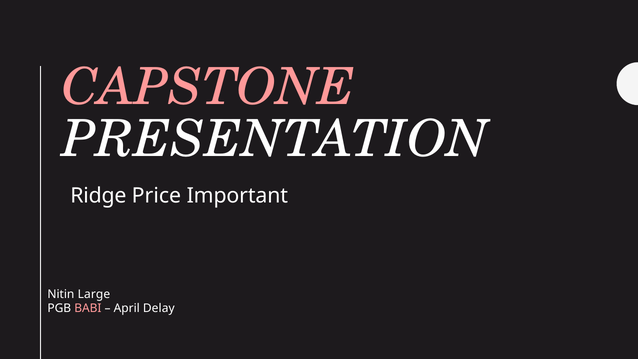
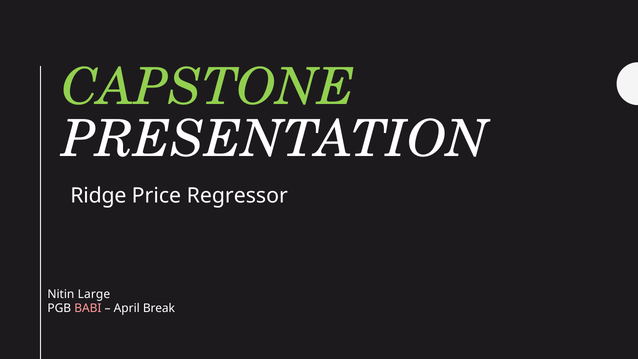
CAPSTONE colour: pink -> light green (208, 87)
Important: Important -> Regressor (237, 196)
Delay: Delay -> Break (159, 308)
